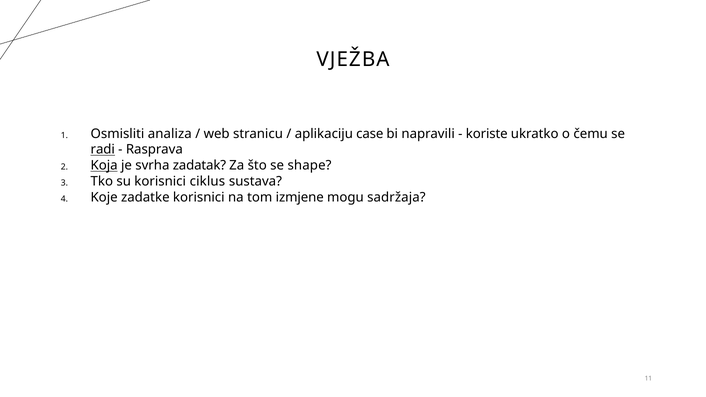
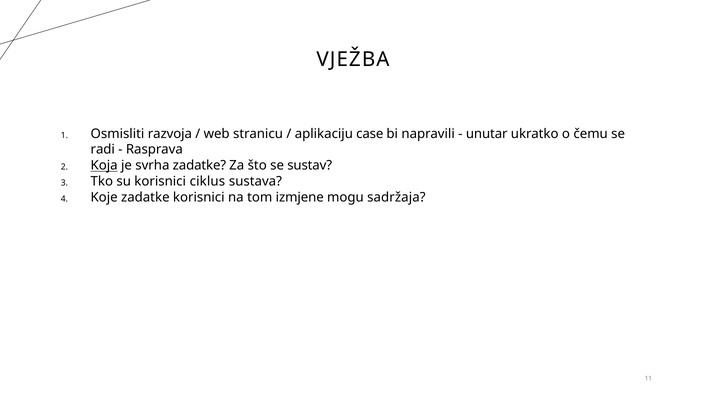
analiza: analiza -> razvoja (170, 134)
koriste: koriste -> unutar (487, 134)
radi underline: present -> none (103, 150)
svrha zadatak: zadatak -> zadatke (199, 166)
shape: shape -> sustav (310, 166)
